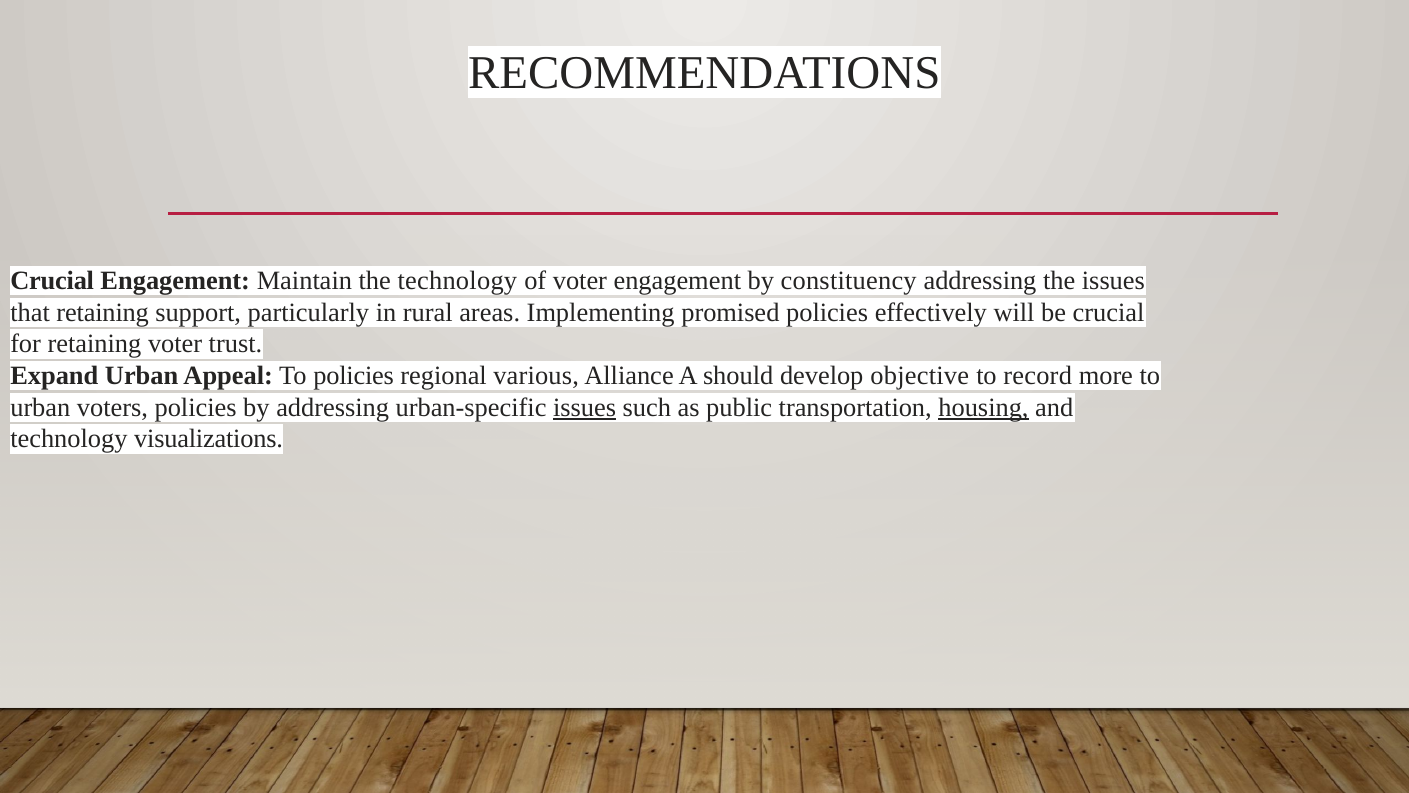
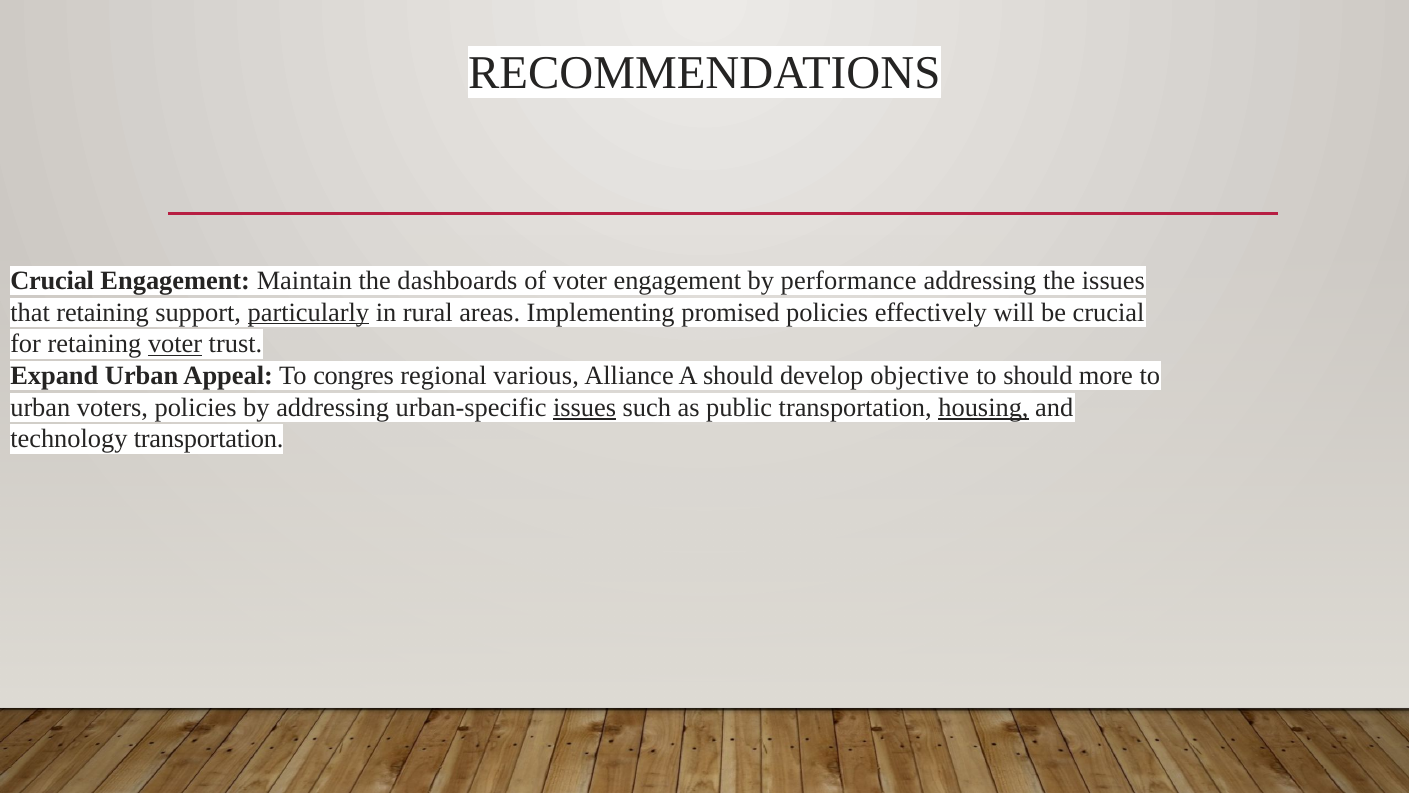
the technology: technology -> dashboards (457, 280)
constituency: constituency -> performance (849, 280)
particularly underline: none -> present (308, 312)
voter underline: none -> present (175, 344)
To policies: policies -> congres (354, 376)
to record: record -> should (1038, 376)
technology visualizations: visualizations -> transportation (209, 439)
